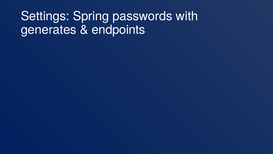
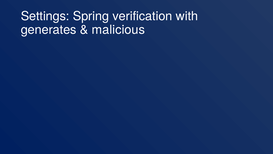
passwords: passwords -> verification (142, 16)
endpoints: endpoints -> malicious (118, 30)
